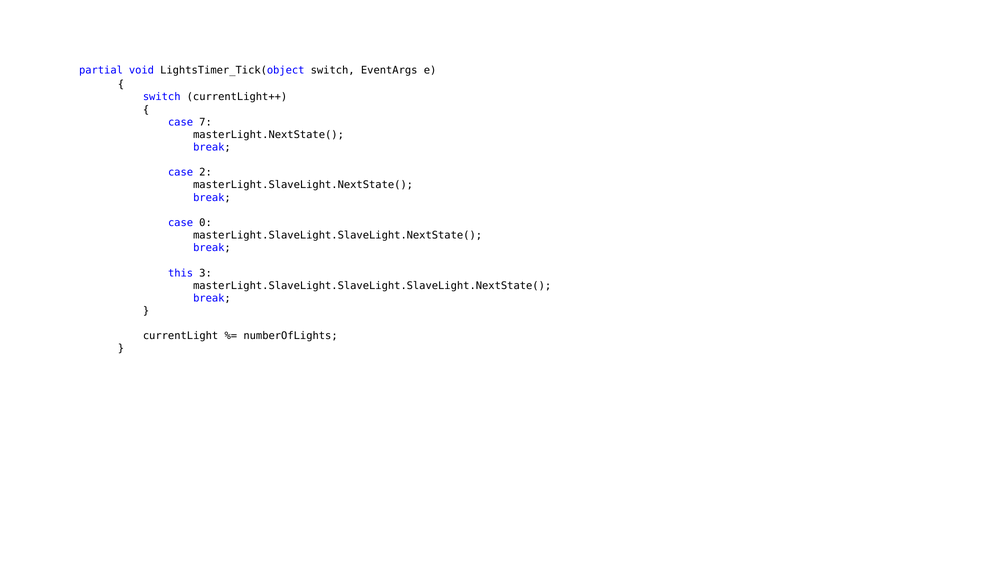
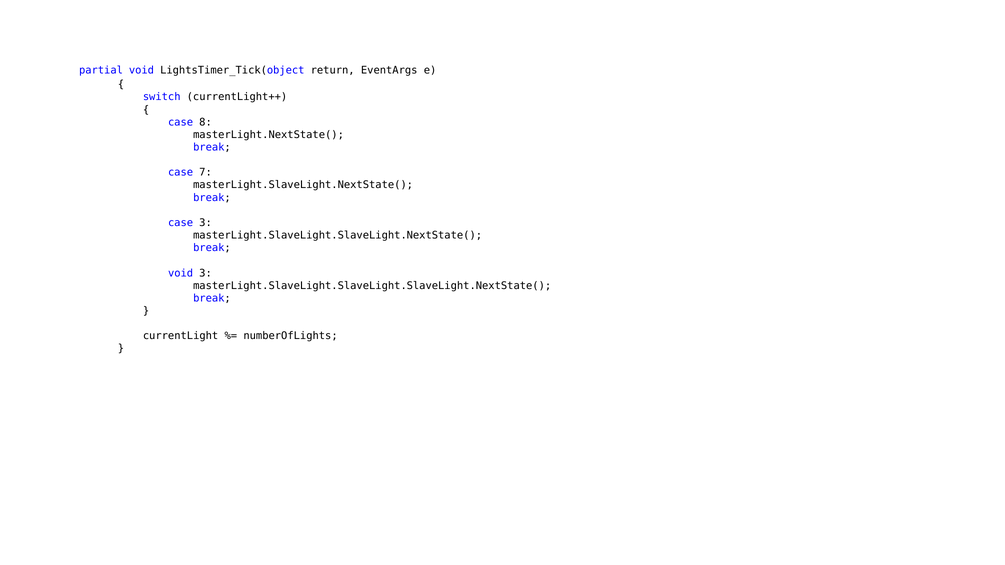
LightsTimer_Tick(object switch: switch -> return (333, 70)
7: 7 -> 8 (206, 122)
2: 2 -> 7 (206, 173)
case 0: 0 -> 3 (206, 223)
this: this -> void (181, 273)
